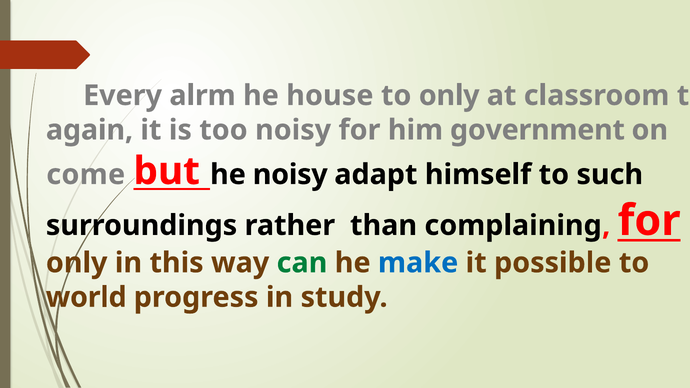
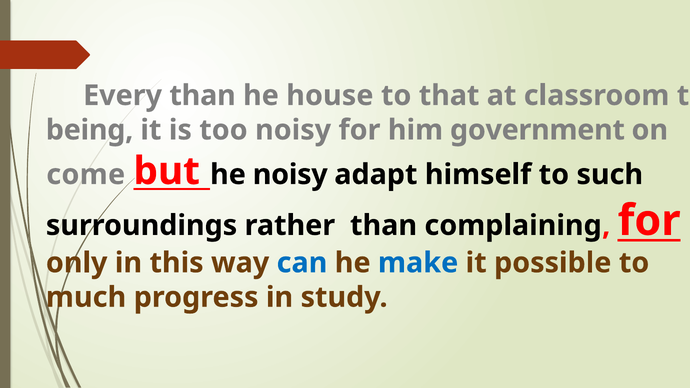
Every alrm: alrm -> than (203, 96)
to only: only -> that (449, 96)
again: again -> being (90, 130)
can colour: green -> blue (302, 263)
world: world -> much (86, 297)
